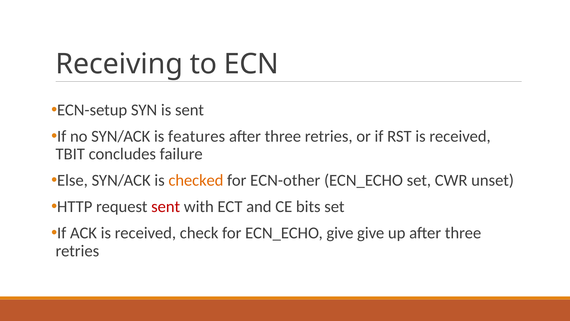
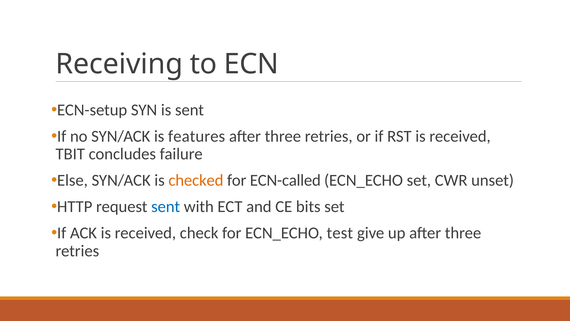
ECN-other: ECN-other -> ECN-called (285, 180)
sent colour: red -> blue (166, 206)
ECN_ECHO give: give -> test (340, 233)
